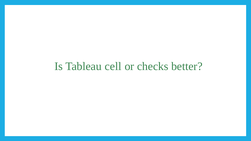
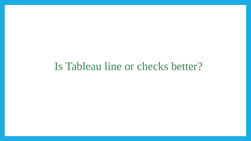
cell: cell -> line (113, 66)
